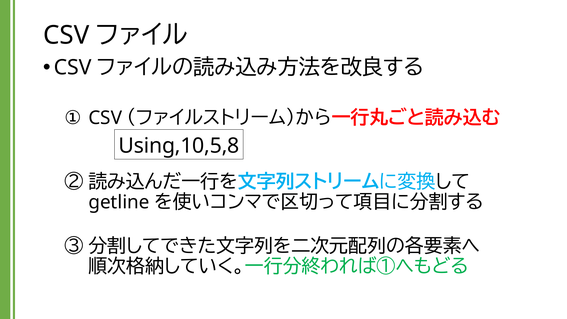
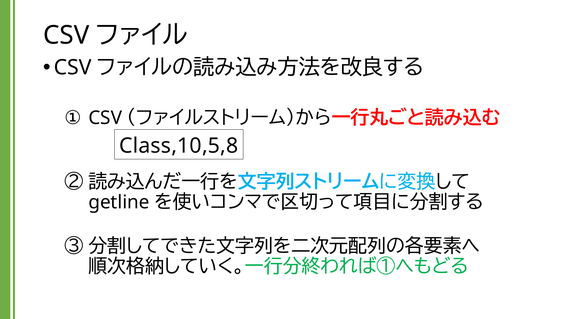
Using,10,5,8: Using,10,5,8 -> Class,10,5,8 (179, 146)
